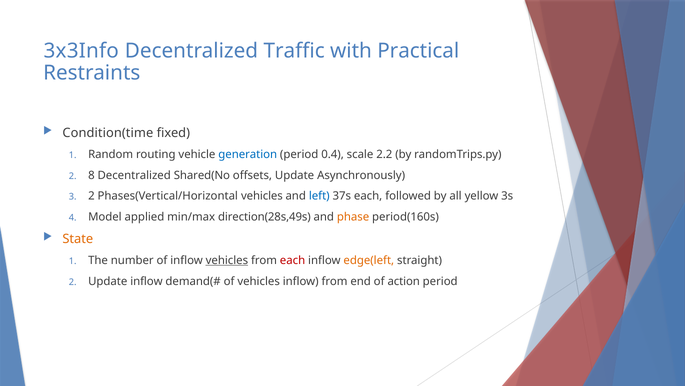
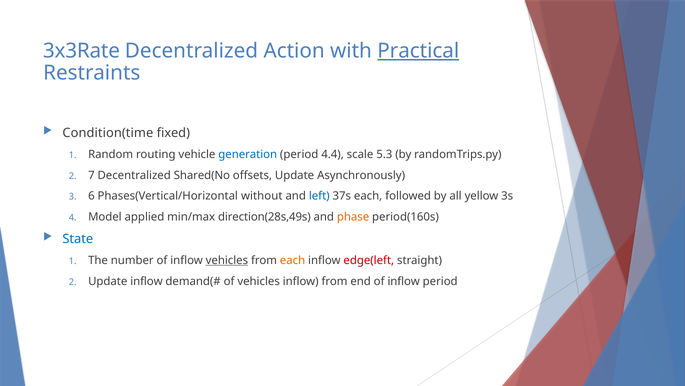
3x3Info: 3x3Info -> 3x3Rate (81, 51)
Traffic: Traffic -> Action (294, 51)
Practical underline: none -> present (418, 51)
0.4: 0.4 -> 4.4 (333, 154)
2.2: 2.2 -> 5.3 (384, 154)
8: 8 -> 7 (91, 175)
2: 2 -> 6 (91, 196)
Phases(Vertical/Horizontal vehicles: vehicles -> without (262, 196)
State colour: orange -> blue (78, 238)
each colour: red -> orange (293, 260)
edge(left colour: orange -> red (369, 260)
end of action: action -> inflow (404, 281)
